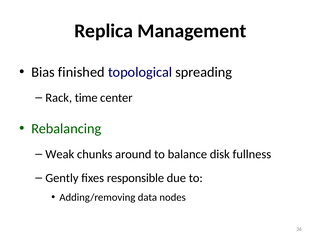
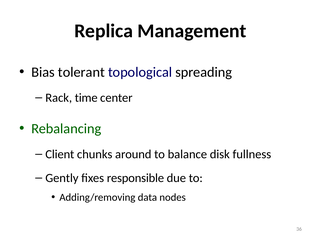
finished: finished -> tolerant (81, 72)
Weak: Weak -> Client (60, 155)
